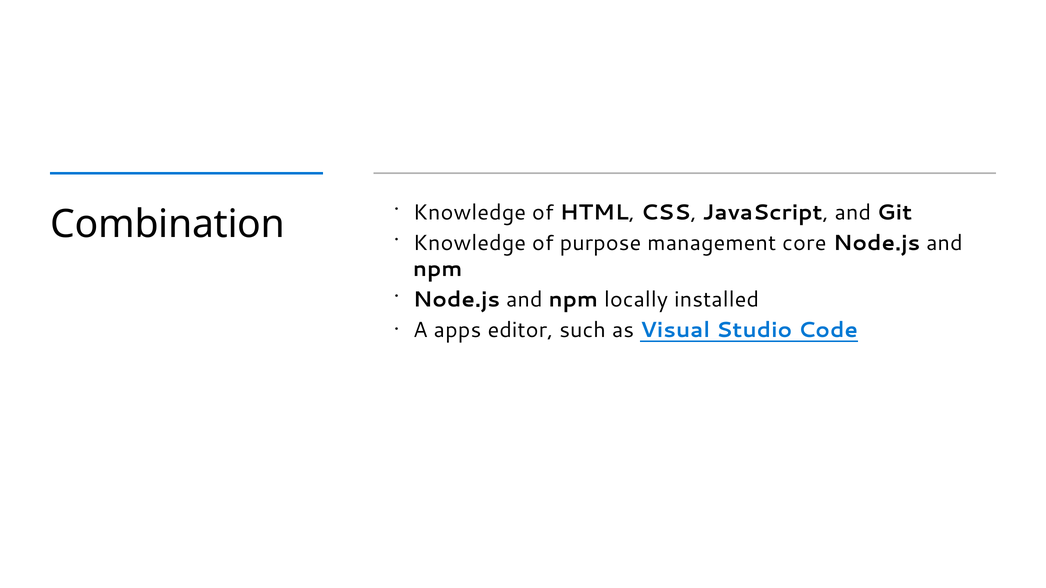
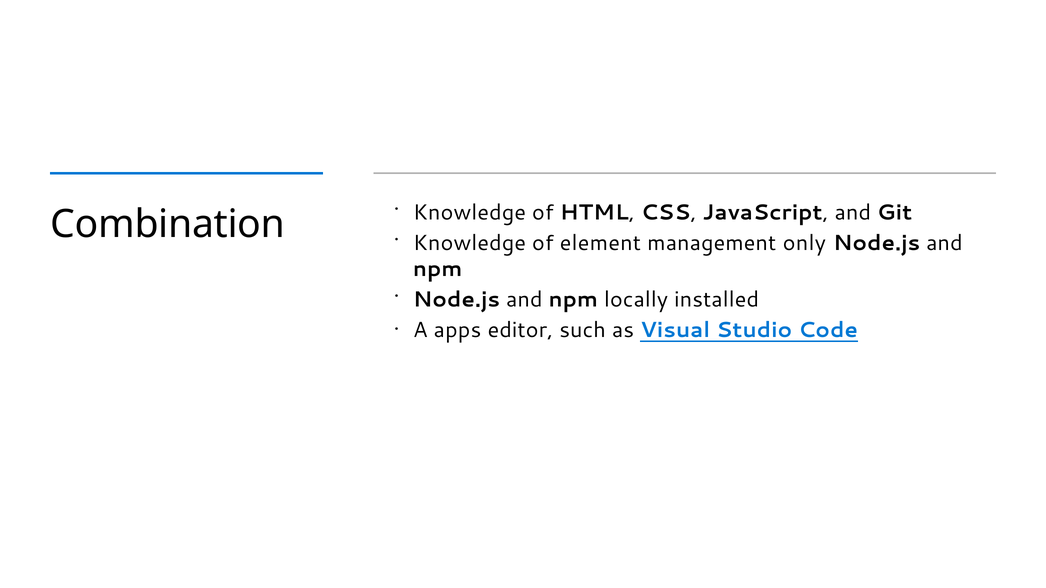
purpose: purpose -> element (600, 243)
core: core -> only (804, 243)
